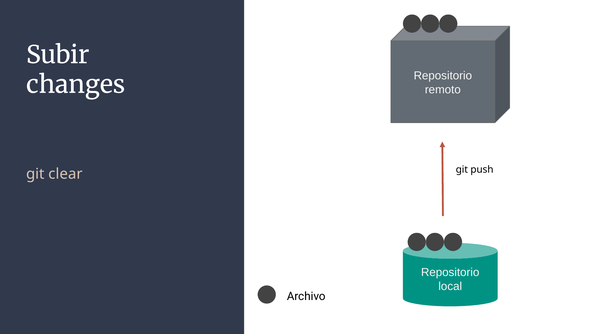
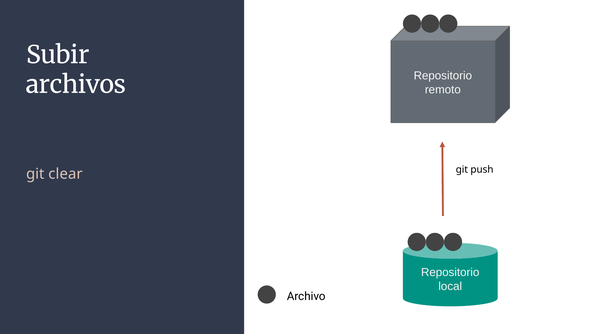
changes: changes -> archivos (76, 85)
